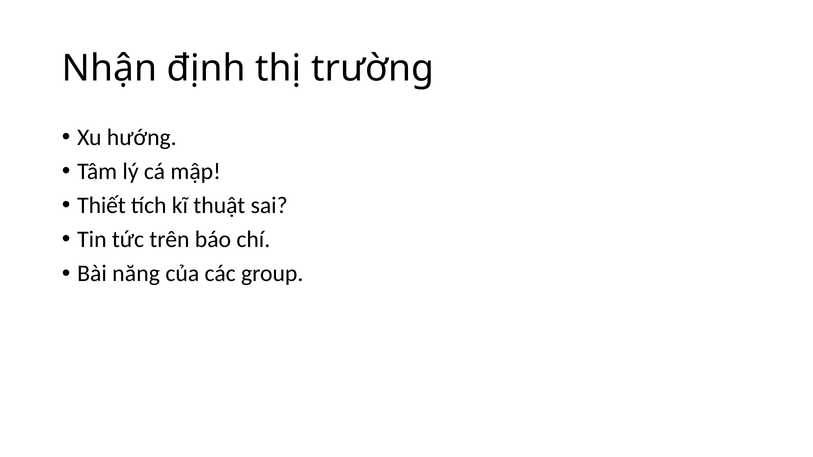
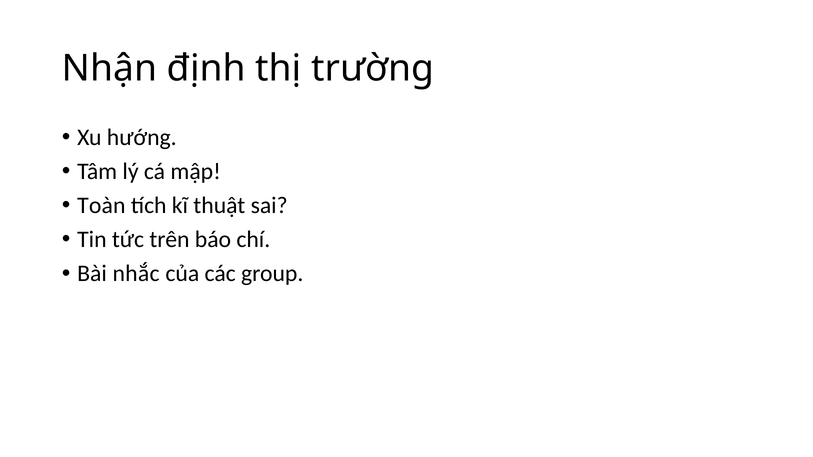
Thiết: Thiết -> Toàn (101, 206)
năng: năng -> nhắc (136, 274)
